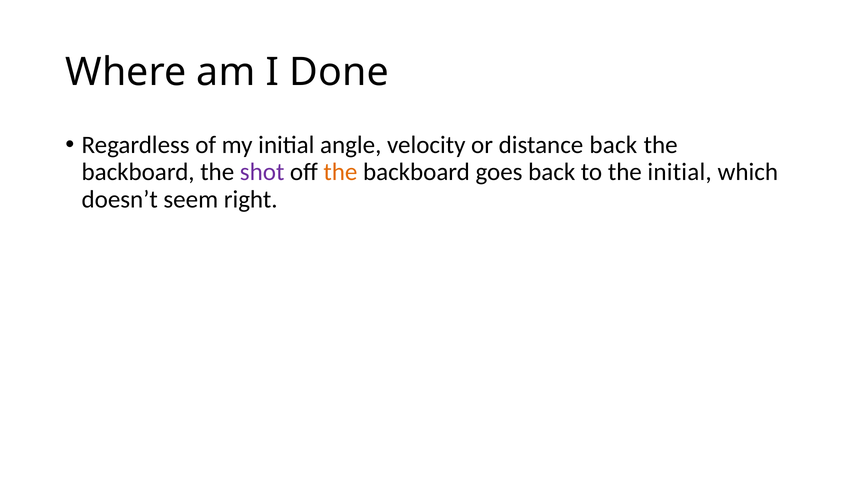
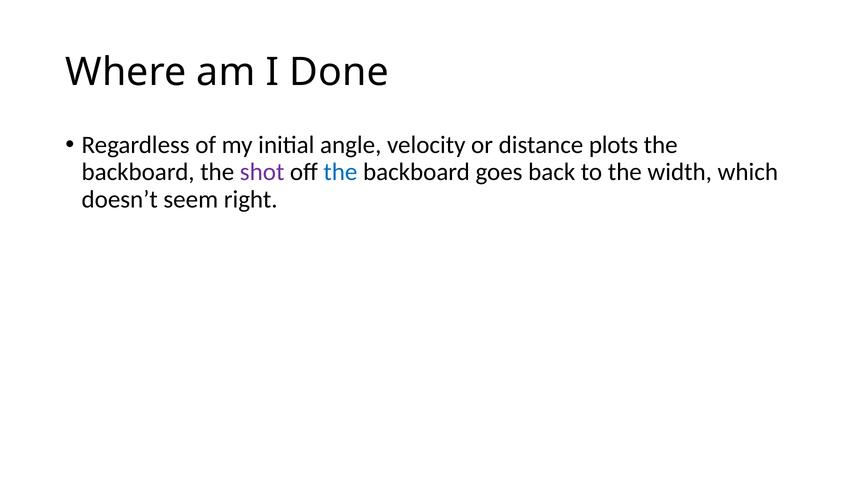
distance back: back -> plots (614, 145)
the colour: orange -> blue (340, 172)
the initial: initial -> width (680, 172)
